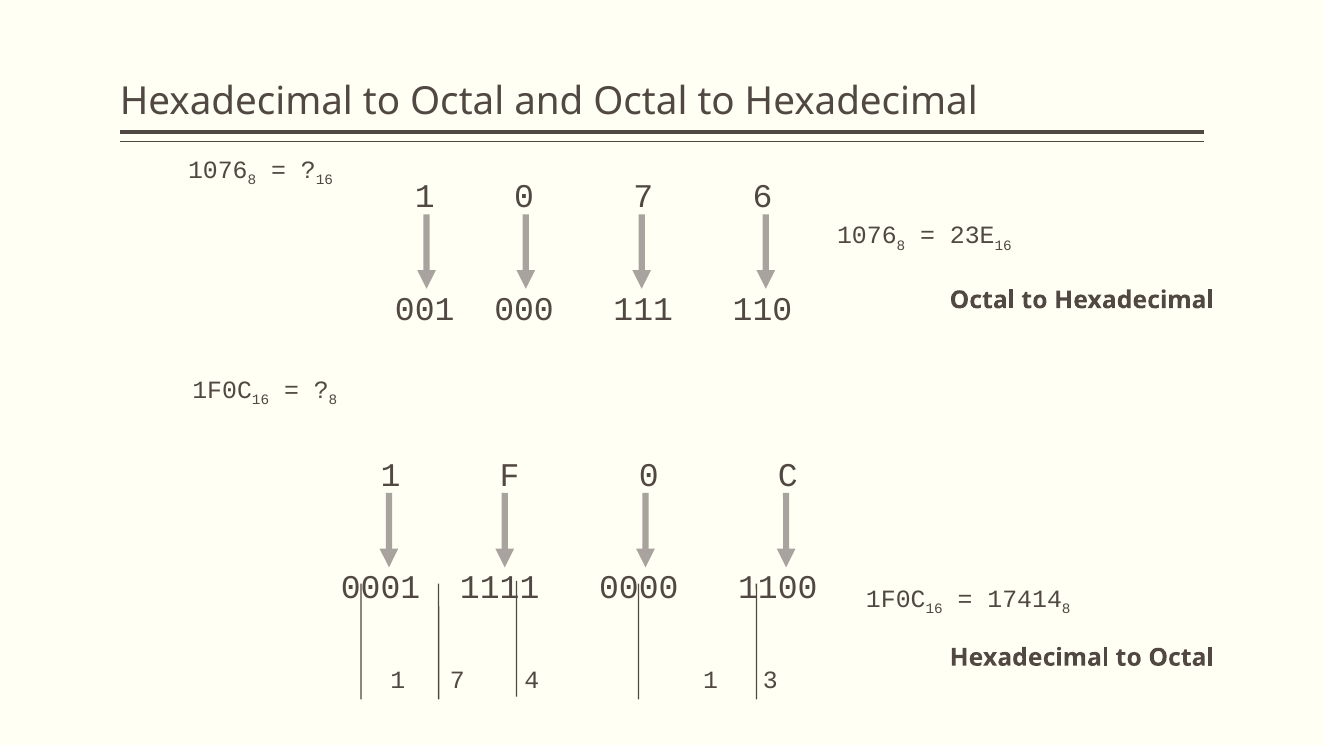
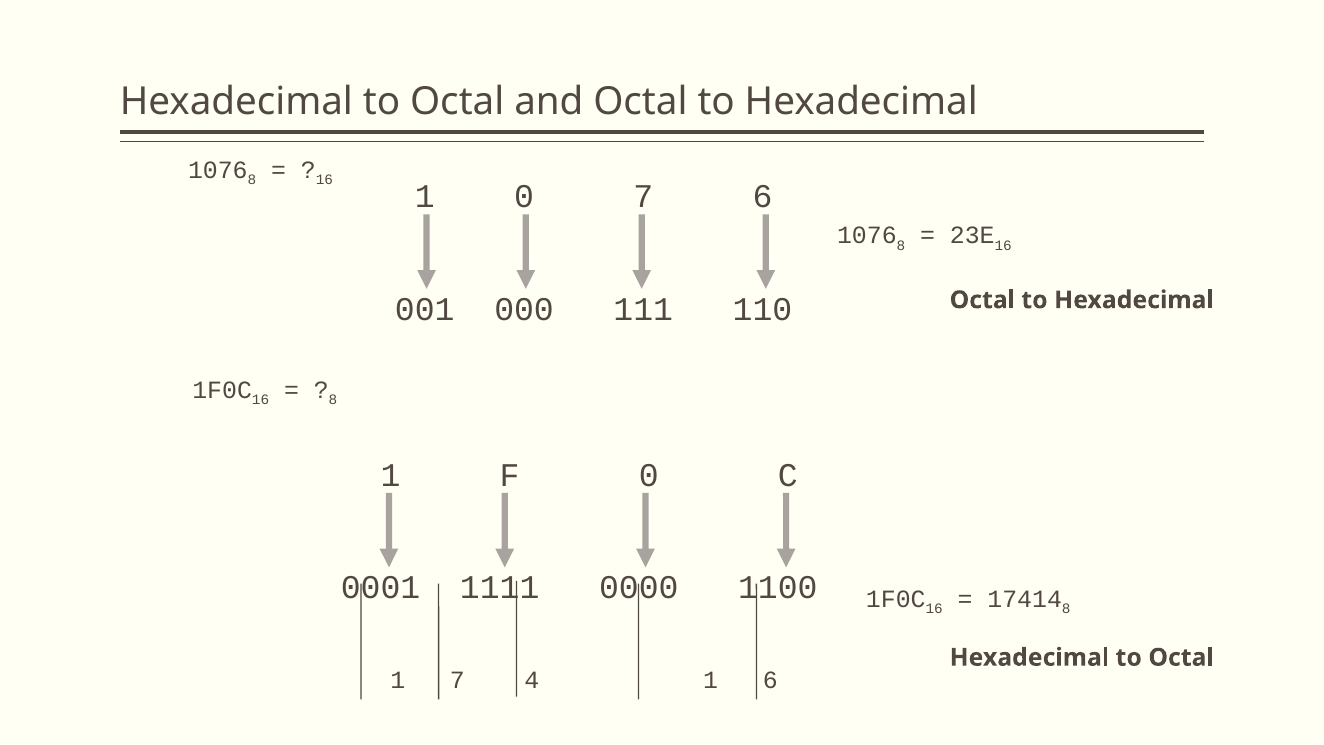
1 3: 3 -> 6 (770, 680)
